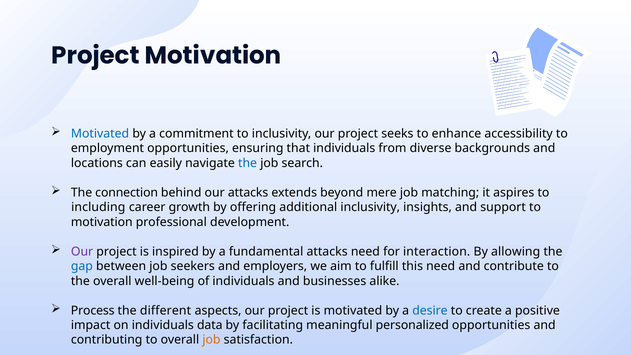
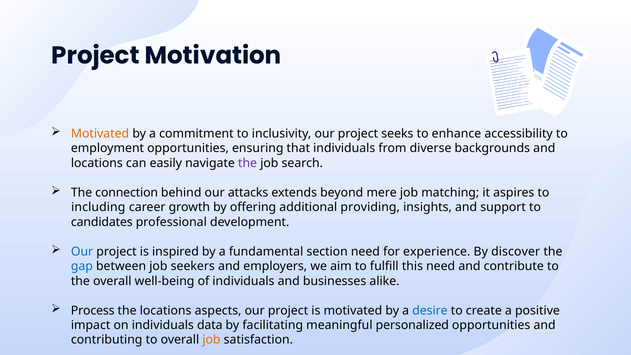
Motivated colour: blue -> orange (100, 134)
the colour: blue -> purple (248, 163)
additional inclusivity: inclusivity -> providing (370, 207)
motivation: motivation -> candidates (102, 222)
Our colour: purple -> blue (82, 252)
fundamental attacks: attacks -> section (327, 252)
interaction: interaction -> experience (437, 252)
allowing: allowing -> discover (516, 252)
the different: different -> locations (166, 310)
